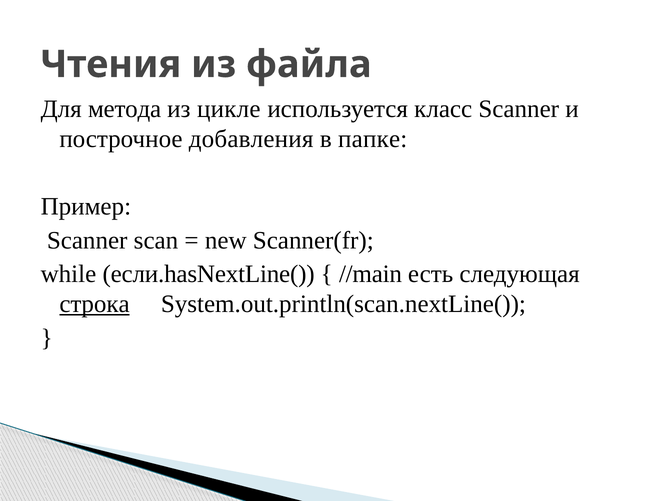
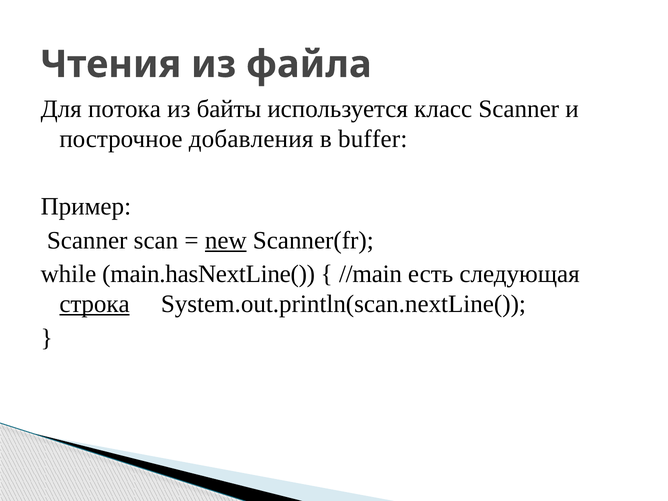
метода: метода -> потока (124, 109)
цикле: цикле -> байты (229, 109)
папке: папке -> buffer (373, 139)
new underline: none -> present (226, 240)
если.hasNextLine(: если.hasNextLine( -> main.hasNextLine( (209, 274)
